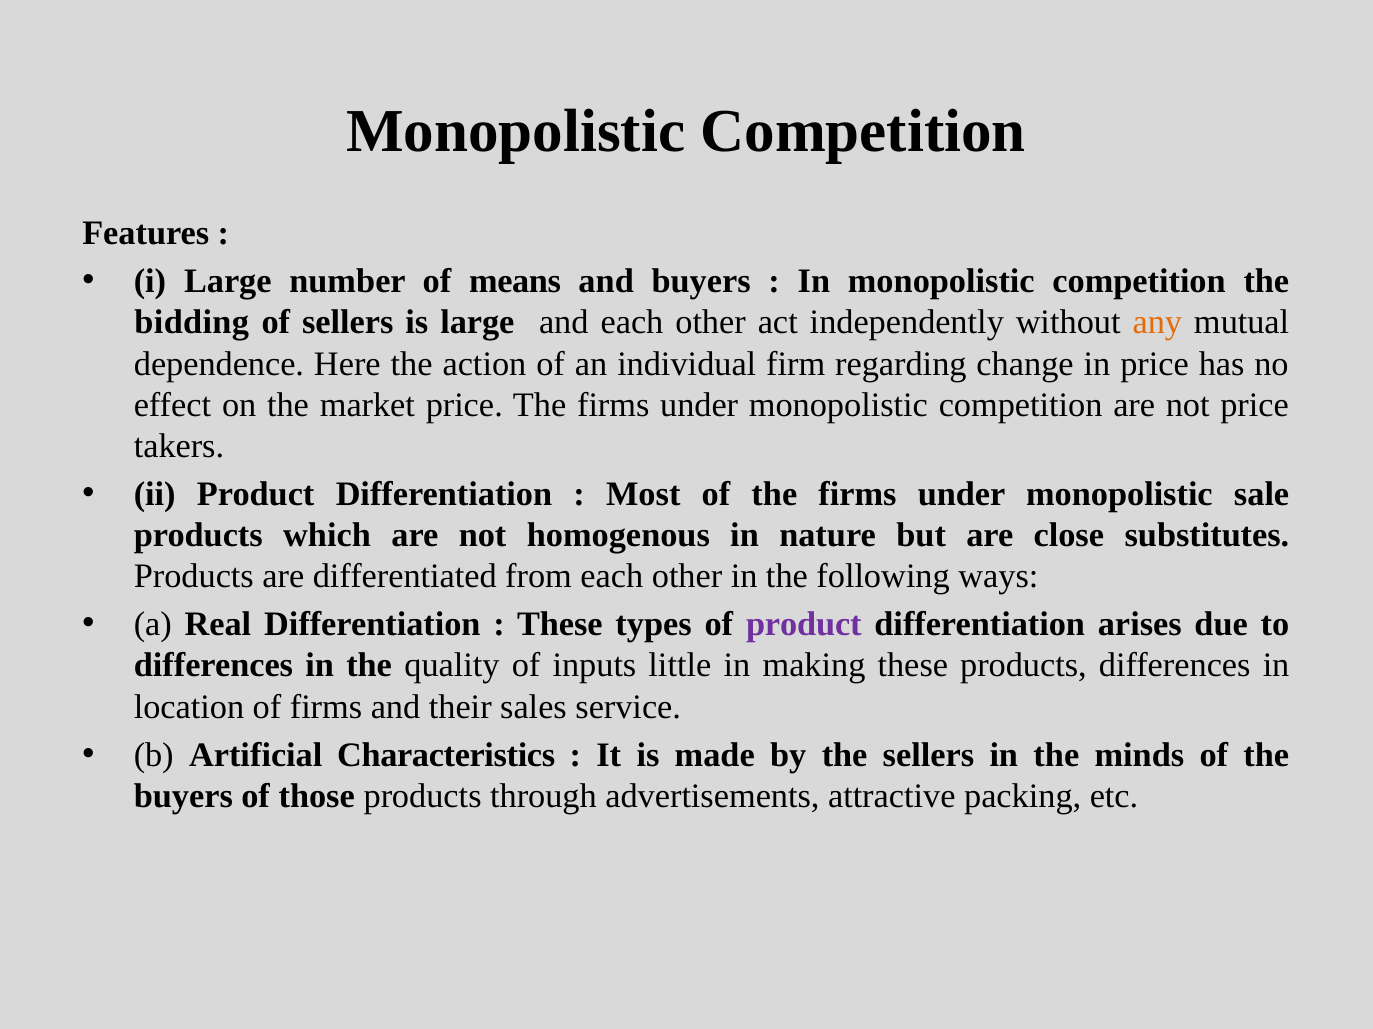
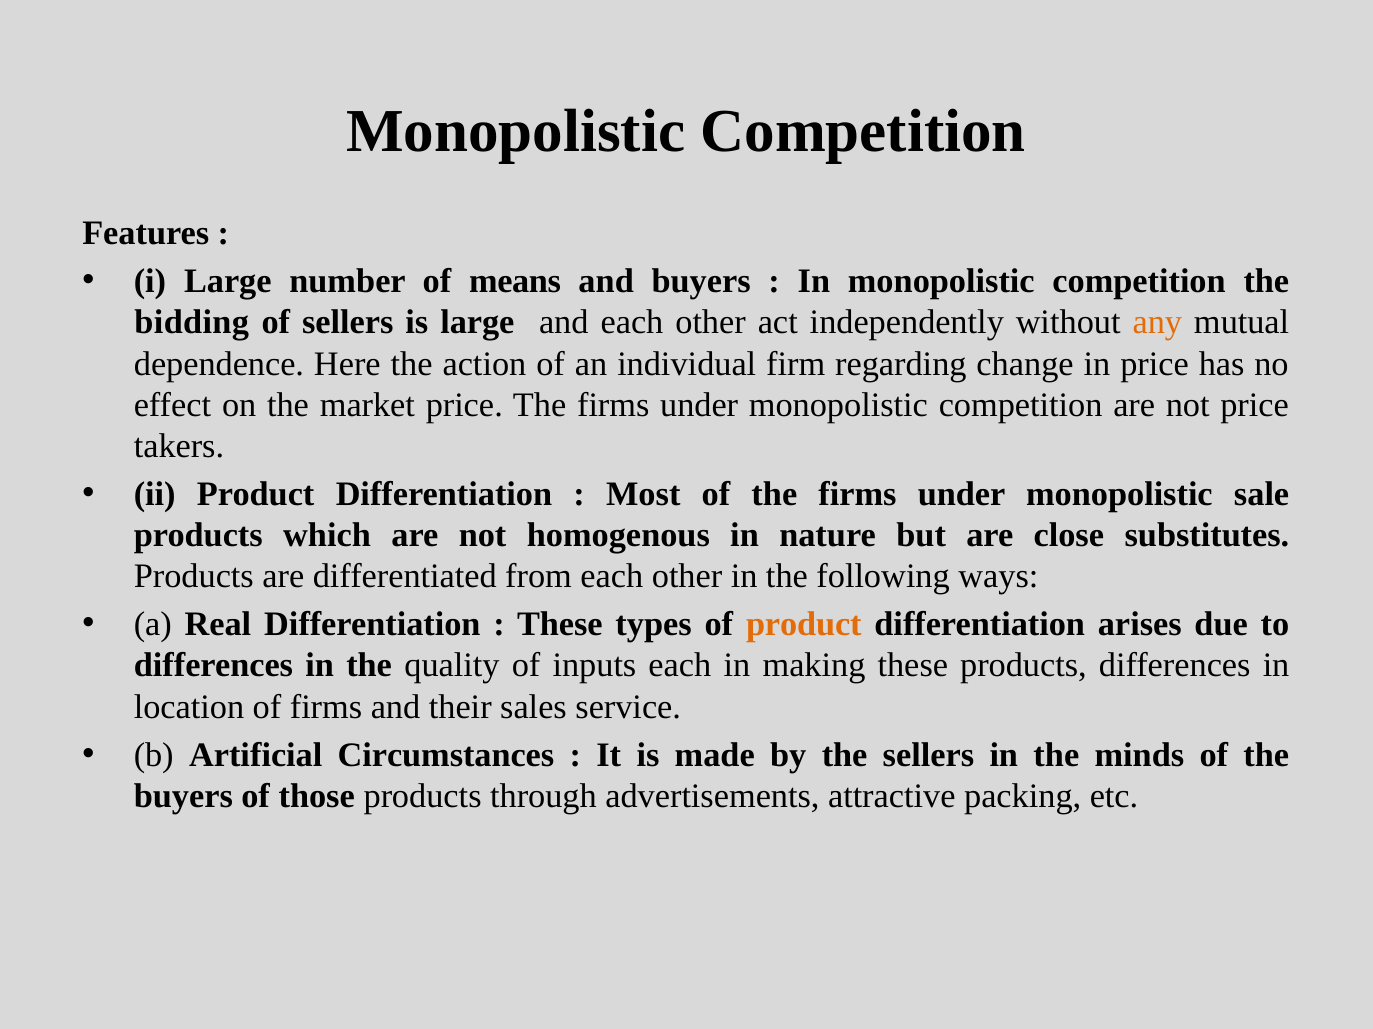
product colour: purple -> orange (804, 625)
inputs little: little -> each (680, 666)
Characteristics: Characteristics -> Circumstances (446, 755)
